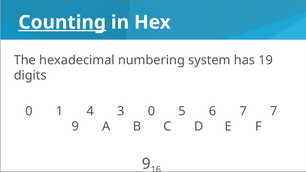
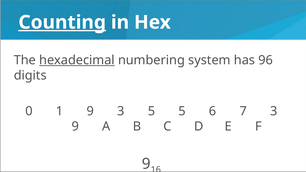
hexadecimal underline: none -> present (77, 60)
19: 19 -> 96 (266, 60)
1 4: 4 -> 9 (90, 111)
3 0: 0 -> 5 (151, 111)
7 7: 7 -> 3 (274, 111)
